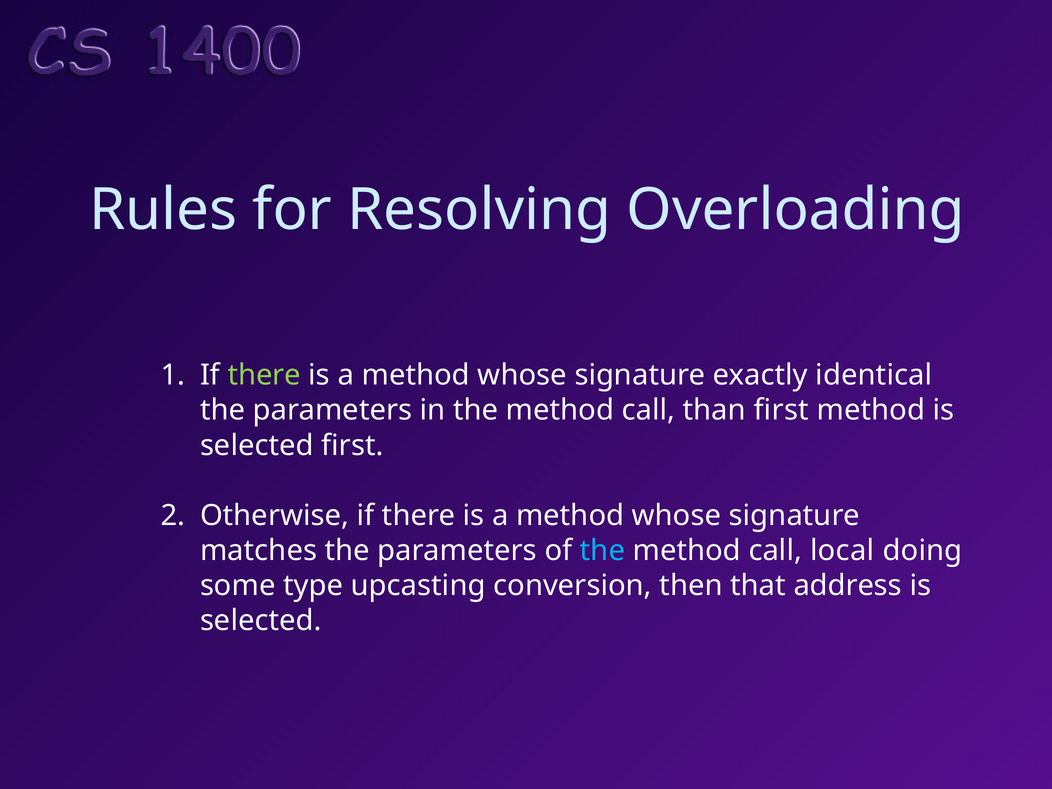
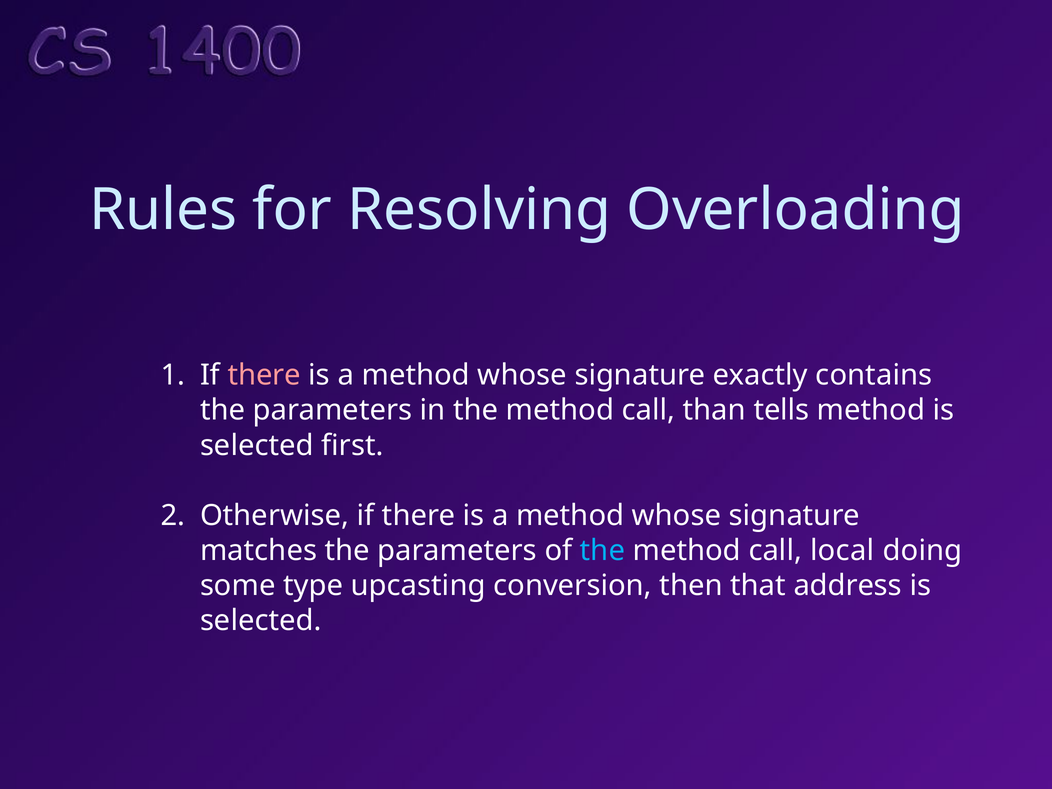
there colour: light green -> pink (264, 375)
identical: identical -> contains (874, 375)
than first: first -> tells (781, 410)
